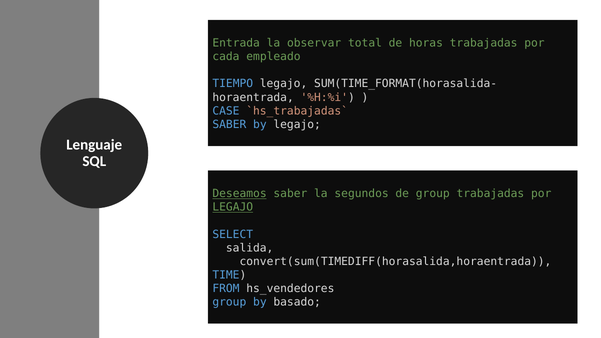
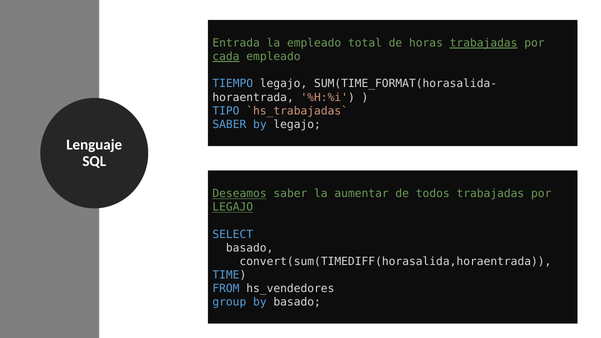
la observar: observar -> empleado (314, 43)
trabajadas underline: none -> present (484, 43)
cada underline: none -> present (226, 57)
CASE: CASE -> TIPO (226, 111)
segundos: segundos -> aumentar (362, 194)
de group: group -> todos (433, 194)
salida: salida -> basado (250, 248)
